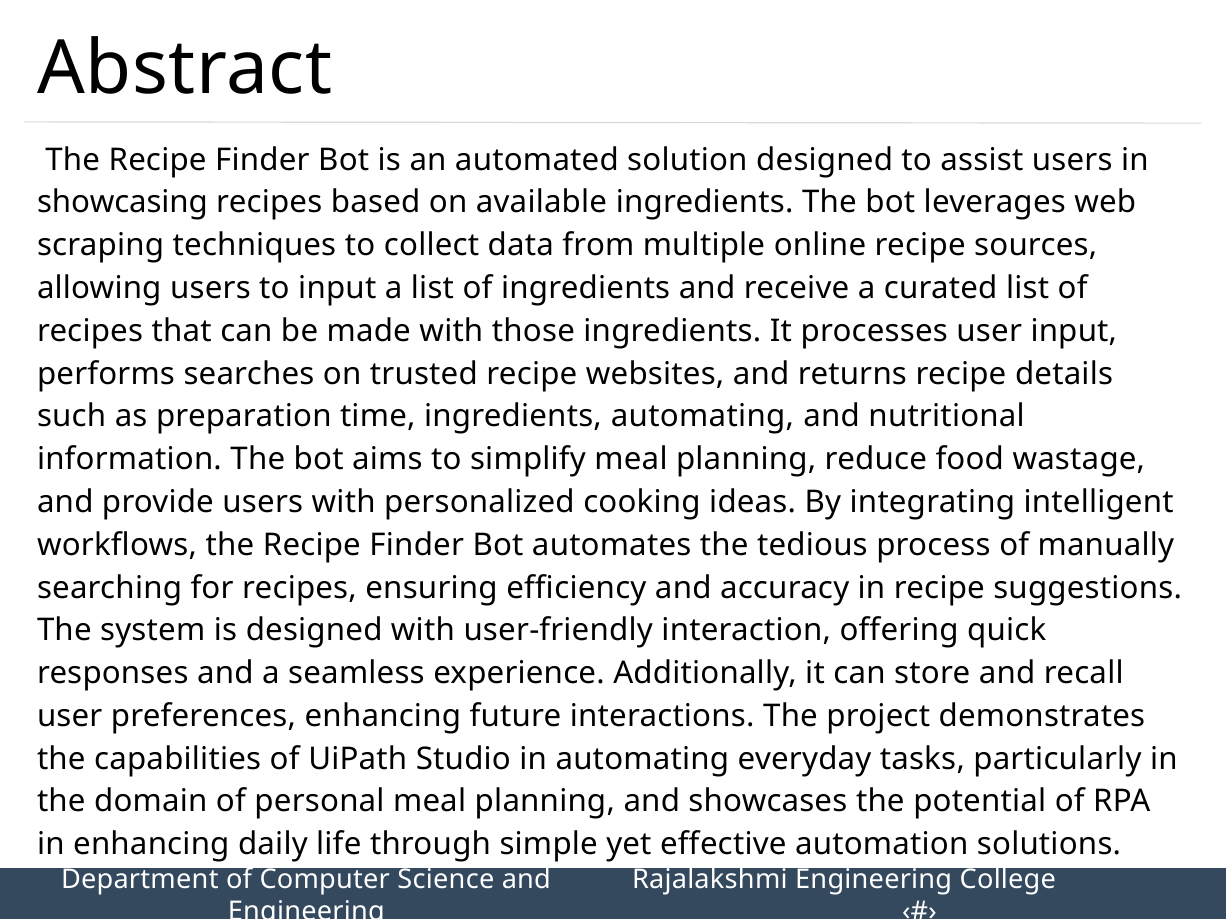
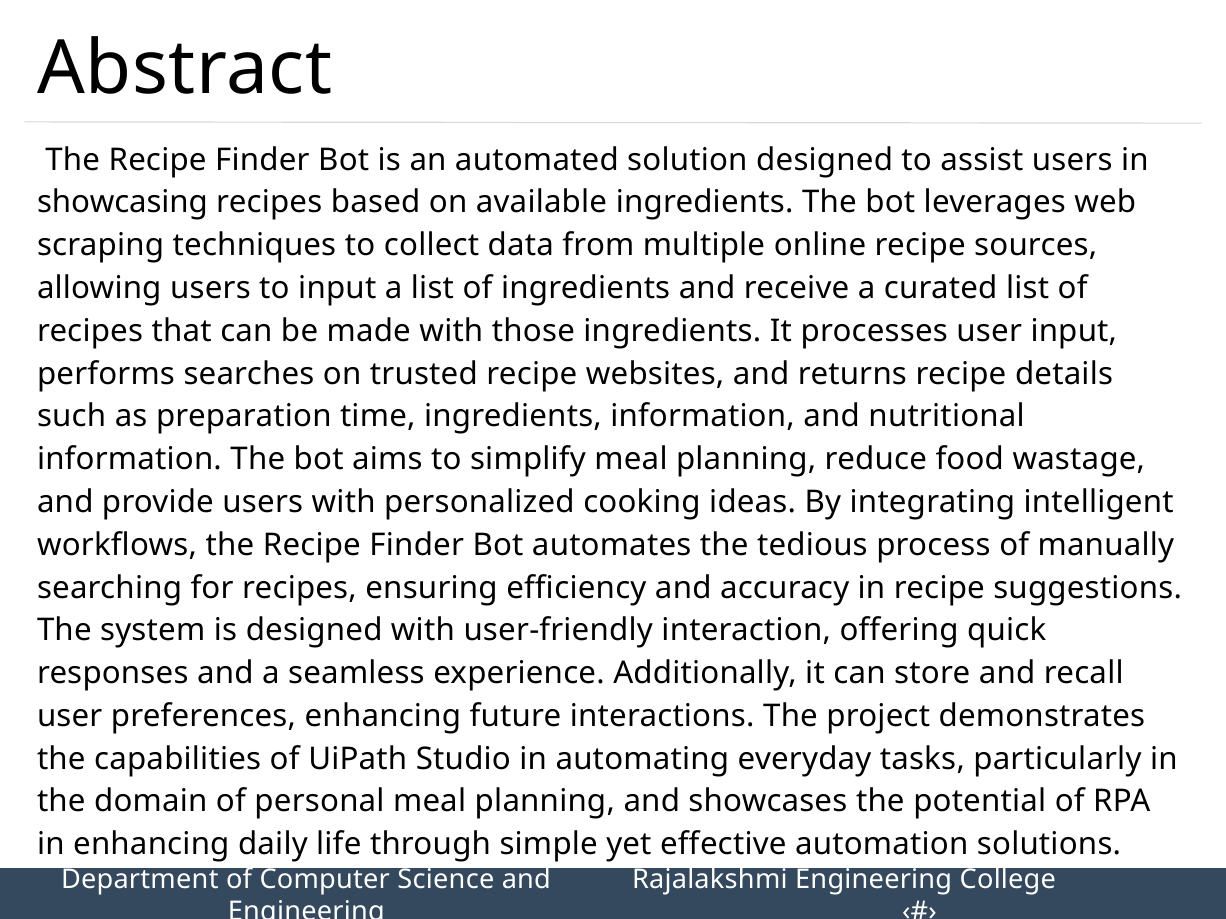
ingredients automating: automating -> information (703, 417)
